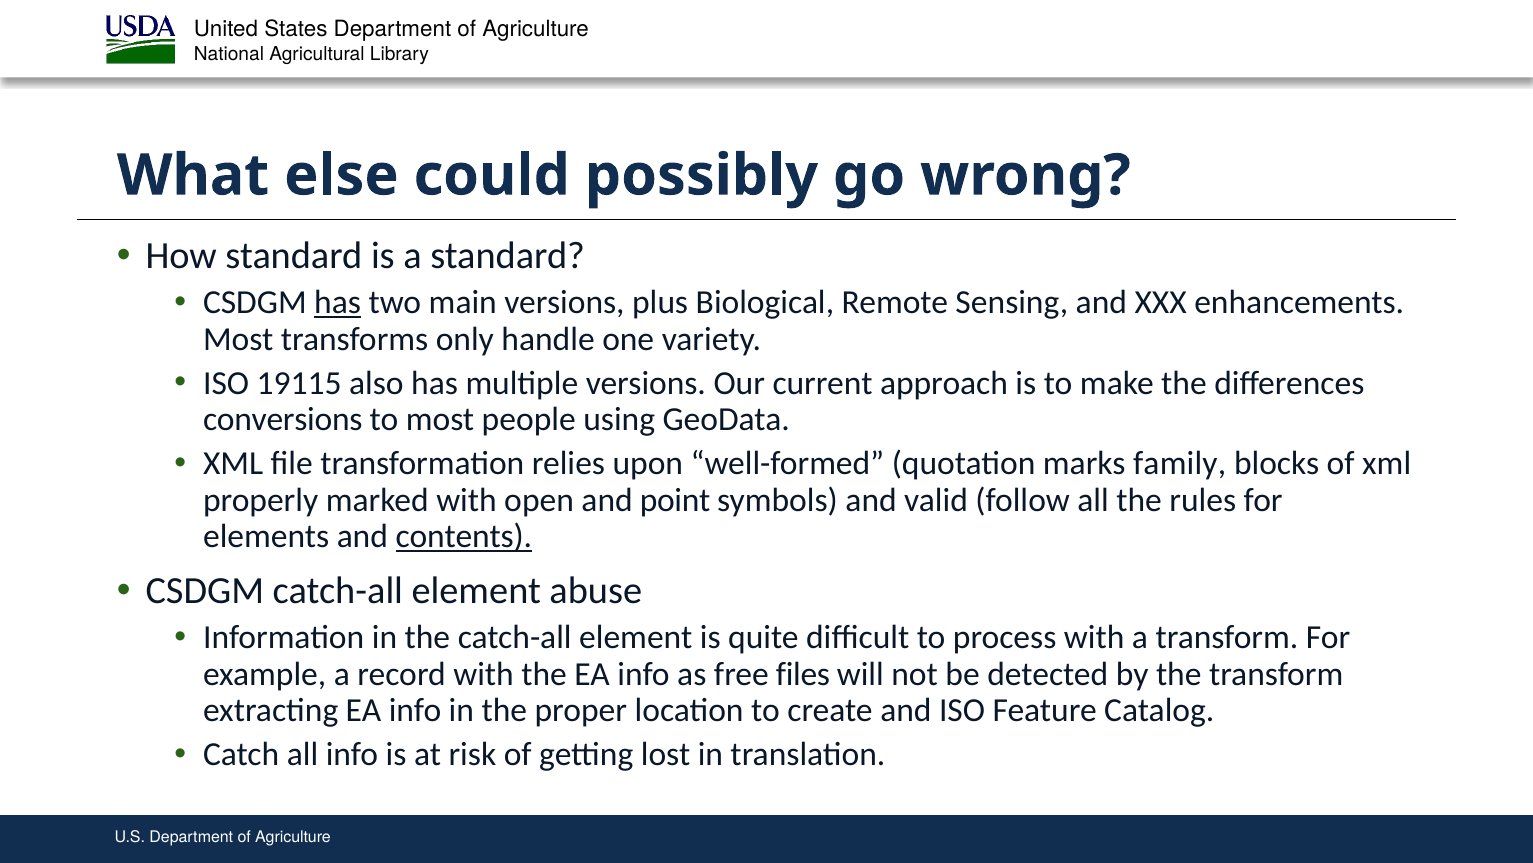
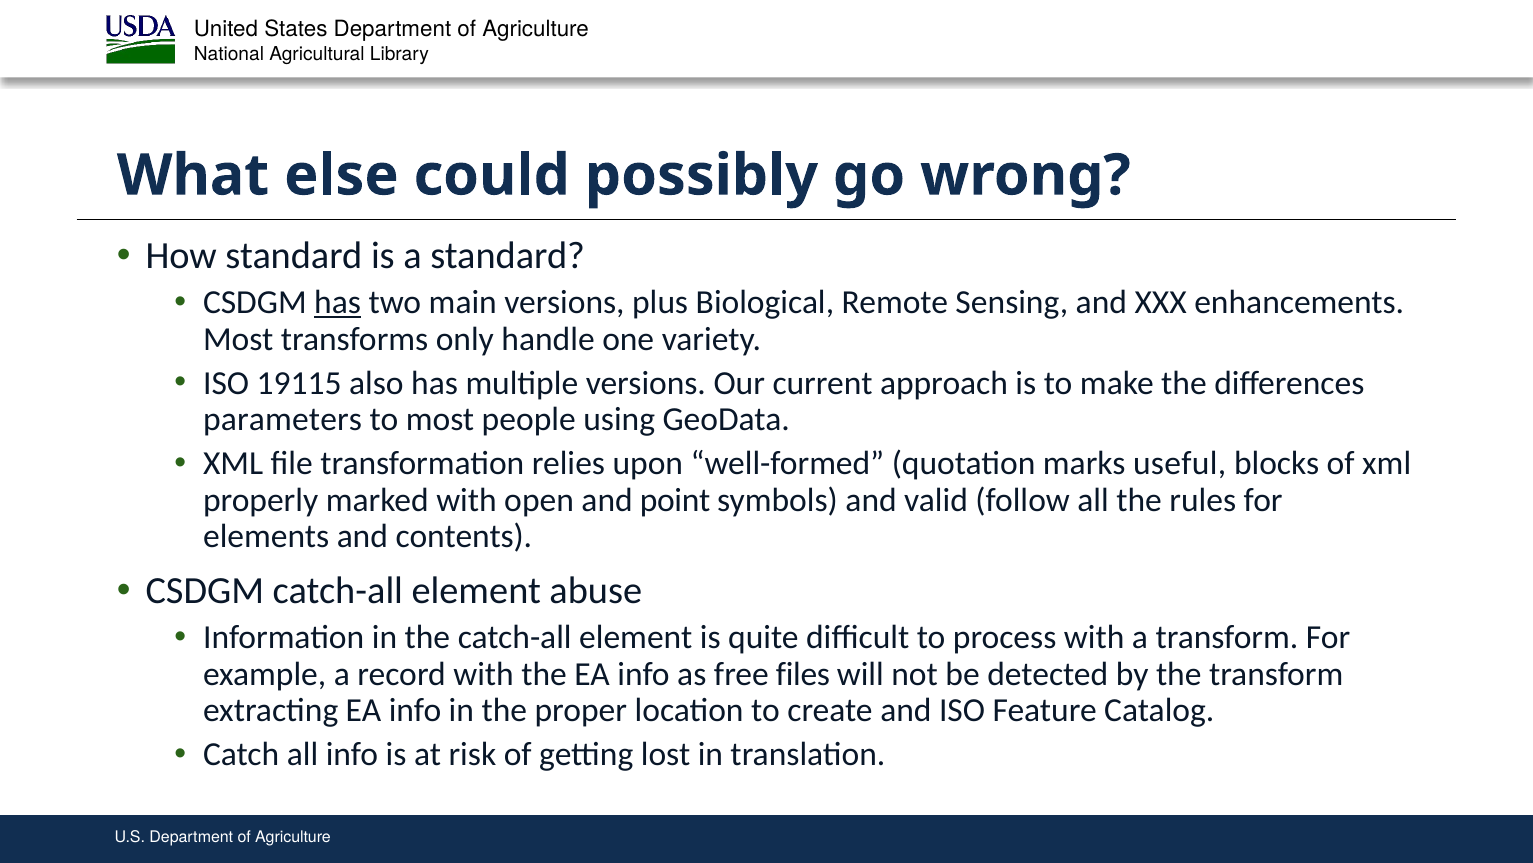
conversions: conversions -> parameters (283, 419)
family: family -> useful (1180, 463)
contents underline: present -> none (464, 536)
